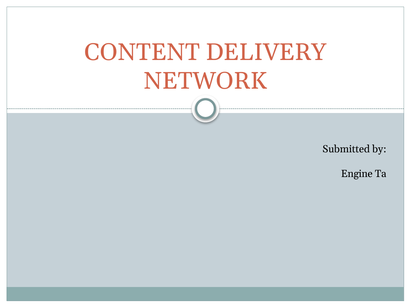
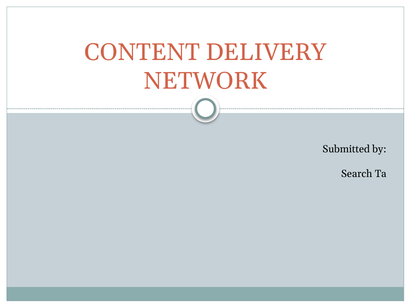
Engine: Engine -> Search (357, 174)
